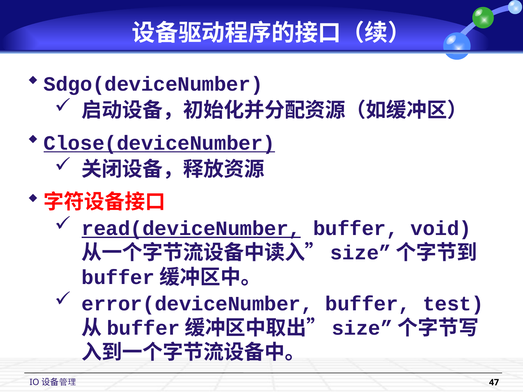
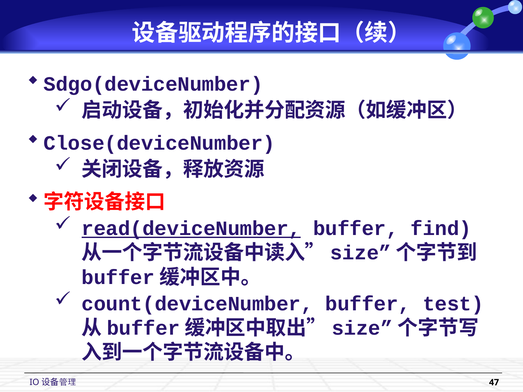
Close(deviceNumber underline: present -> none (159, 143)
void: void -> find (441, 229)
error(deviceNumber: error(deviceNumber -> count(deviceNumber (197, 304)
